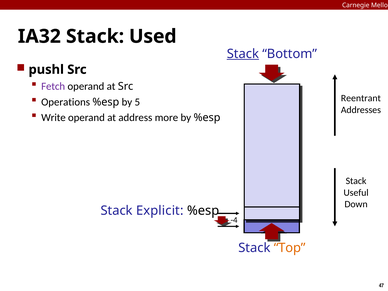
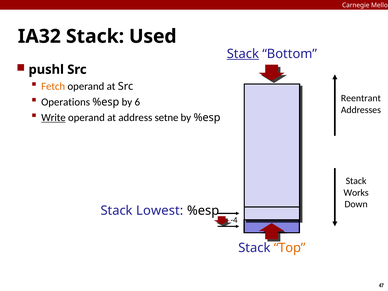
Fetch colour: purple -> orange (53, 86)
5: 5 -> 6 (137, 102)
Write underline: none -> present (53, 118)
more: more -> setne (167, 118)
Useful: Useful -> Works (356, 193)
Explicit: Explicit -> Lowest (160, 211)
